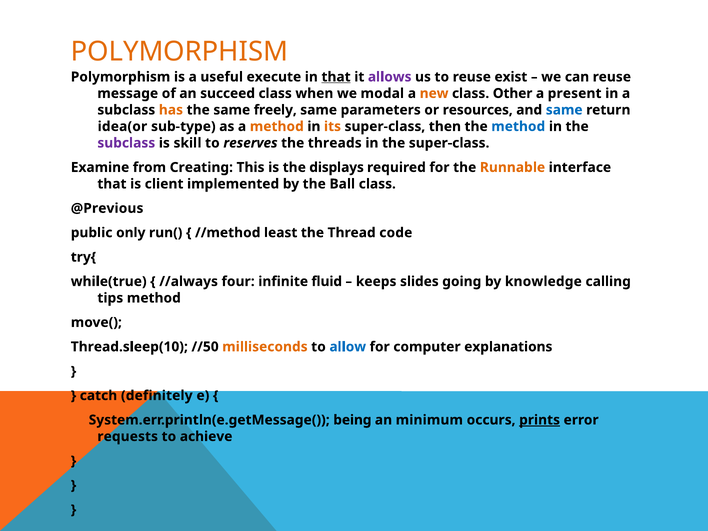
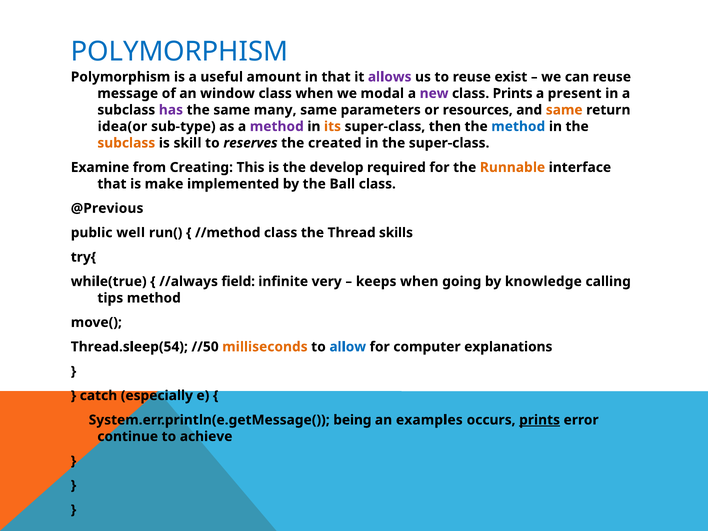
POLYMORPHISM colour: orange -> blue (179, 51)
execute: execute -> amount (274, 77)
that underline: present -> none (336, 77)
succeed: succeed -> window (227, 93)
new colour: orange -> purple (434, 93)
class Other: Other -> Prints (513, 93)
has colour: orange -> purple (171, 110)
freely: freely -> many (275, 110)
same colour: blue -> orange (564, 110)
method colour: orange -> purple (277, 126)
subclass colour: purple -> orange (126, 143)
threads: threads -> created (335, 143)
displays: displays -> develop (337, 167)
client: client -> make (164, 184)
only: only -> well (131, 233)
//method least: least -> class (281, 233)
code: code -> skills (396, 233)
four: four -> field (238, 281)
fluid: fluid -> very (327, 281)
keeps slides: slides -> when (419, 281)
Thread.sleep(10: Thread.sleep(10 -> Thread.sleep(54 (129, 347)
definitely: definitely -> especially (157, 396)
minimum: minimum -> examples (429, 420)
requests: requests -> continue (128, 436)
